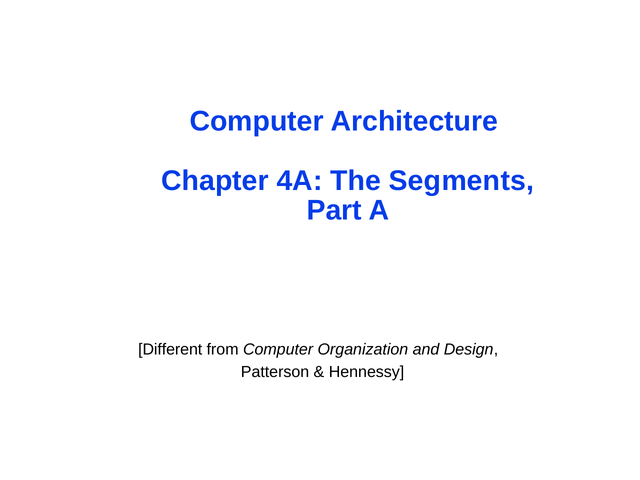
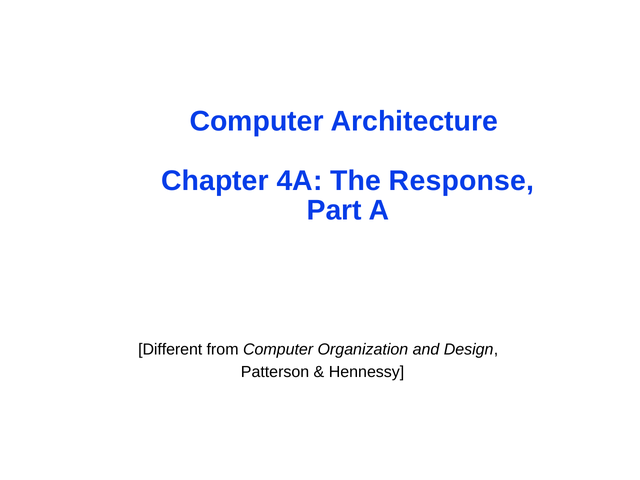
Segments: Segments -> Response (461, 181)
